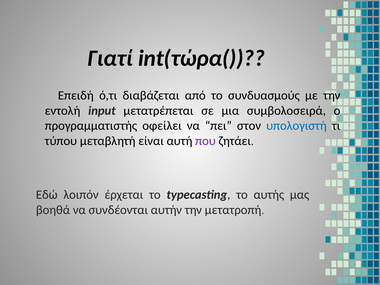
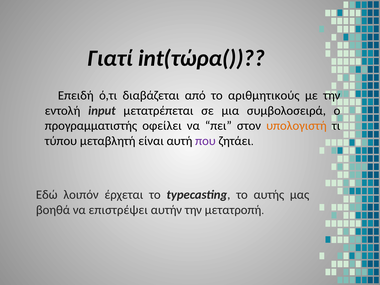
συνδυασμούς: συνδυασμούς -> αριθμητικούς (264, 95)
υπολογιστή colour: blue -> orange (296, 126)
συνδέονται: συνδέονται -> επιστρέψει (118, 210)
